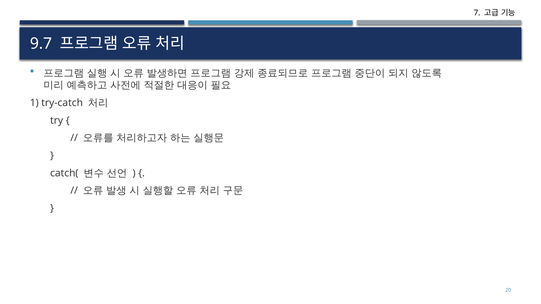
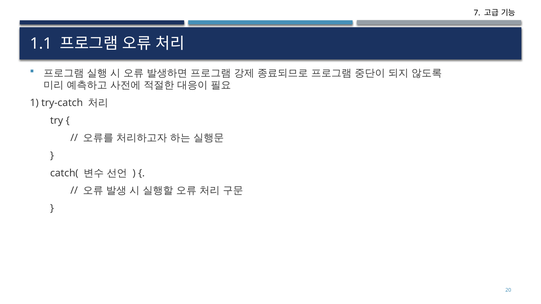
9.7: 9.7 -> 1.1 (41, 44)
